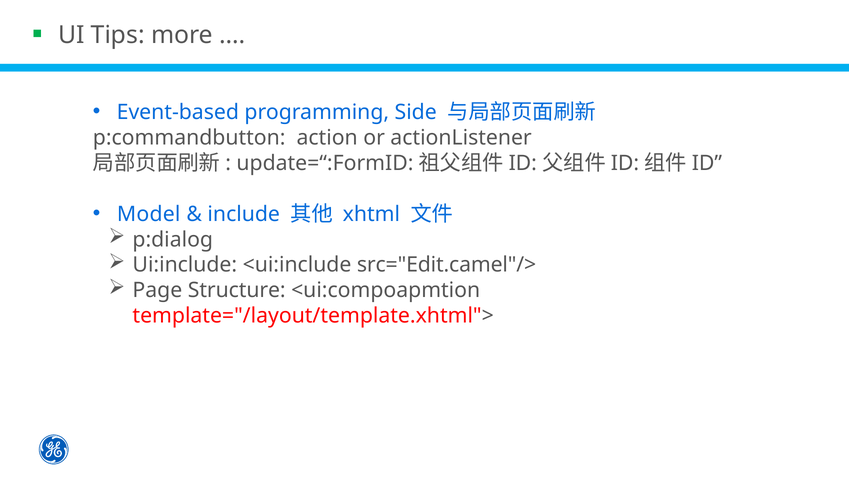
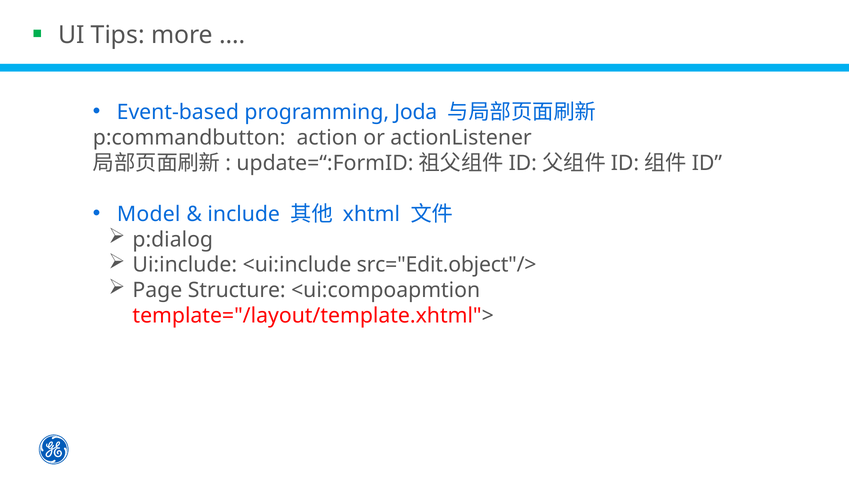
Side: Side -> Joda (416, 112)
src="Edit.camel"/>: src="Edit.camel"/> -> src="Edit.object"/> (447, 265)
